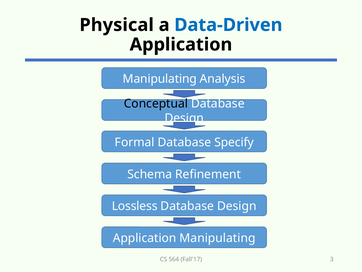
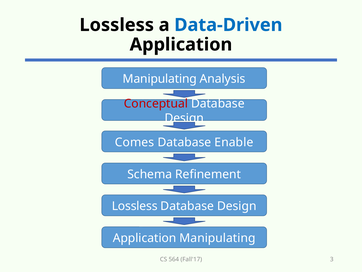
Physical: Physical -> Lossless (117, 25)
Conceptual colour: black -> red (156, 103)
Formal: Formal -> Comes (135, 142)
Specify: Specify -> Enable (234, 142)
